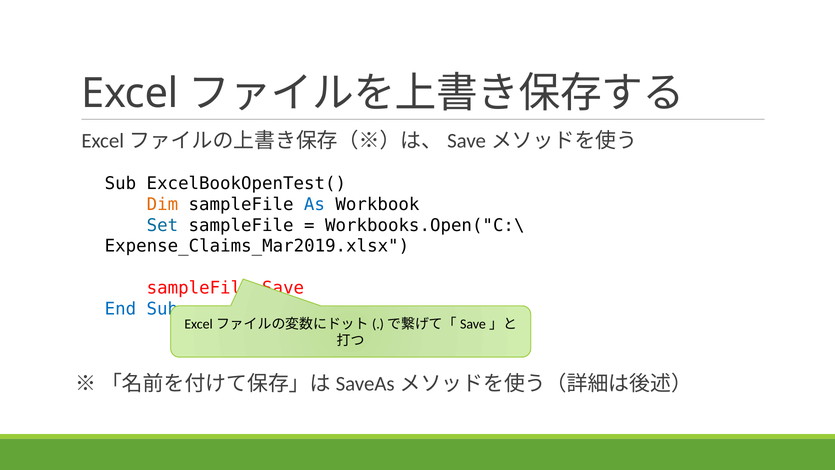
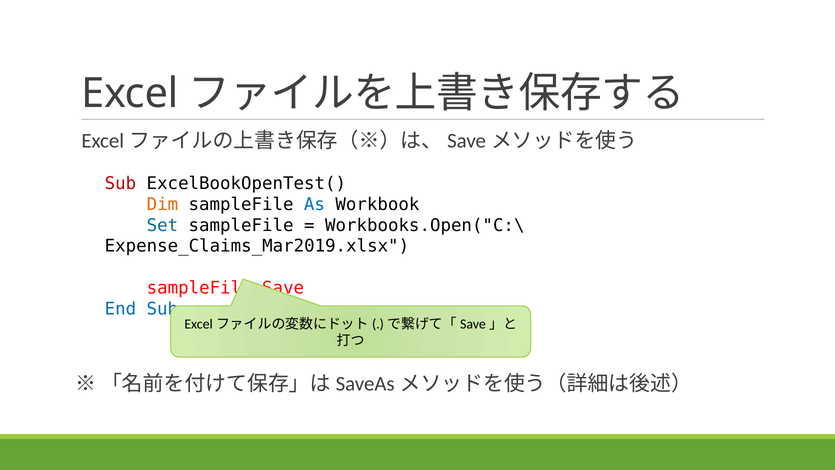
Sub colour: black -> red (120, 183)
